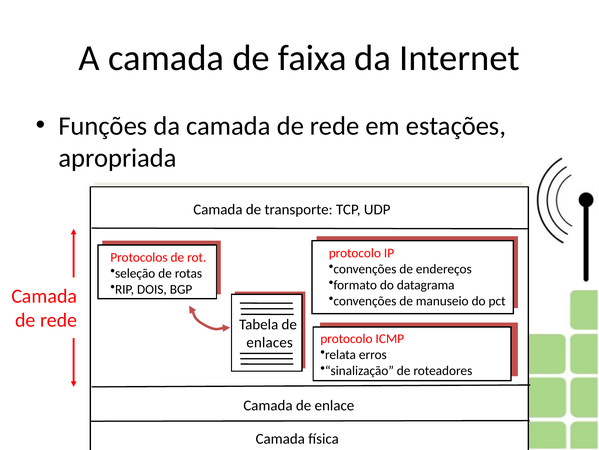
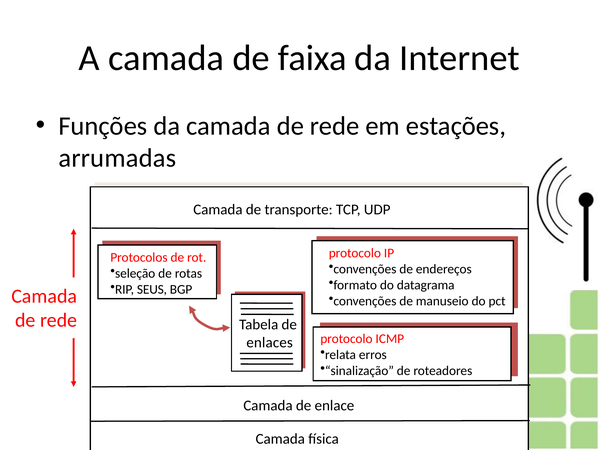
apropriada: apropriada -> arrumadas (117, 158)
DOIS: DOIS -> SEUS (152, 289)
